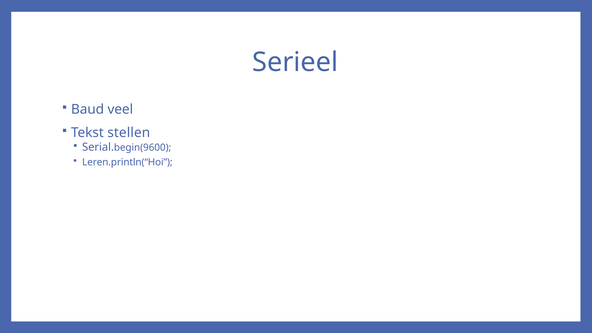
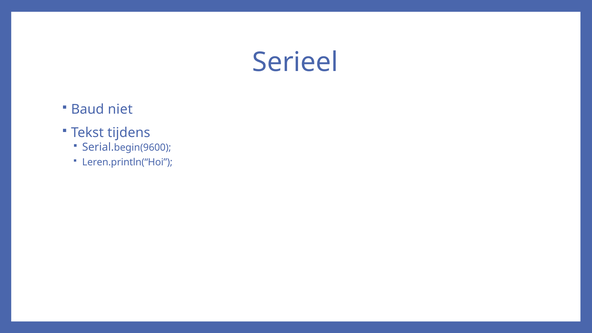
veel: veel -> niet (120, 109)
stellen: stellen -> tijdens (129, 133)
